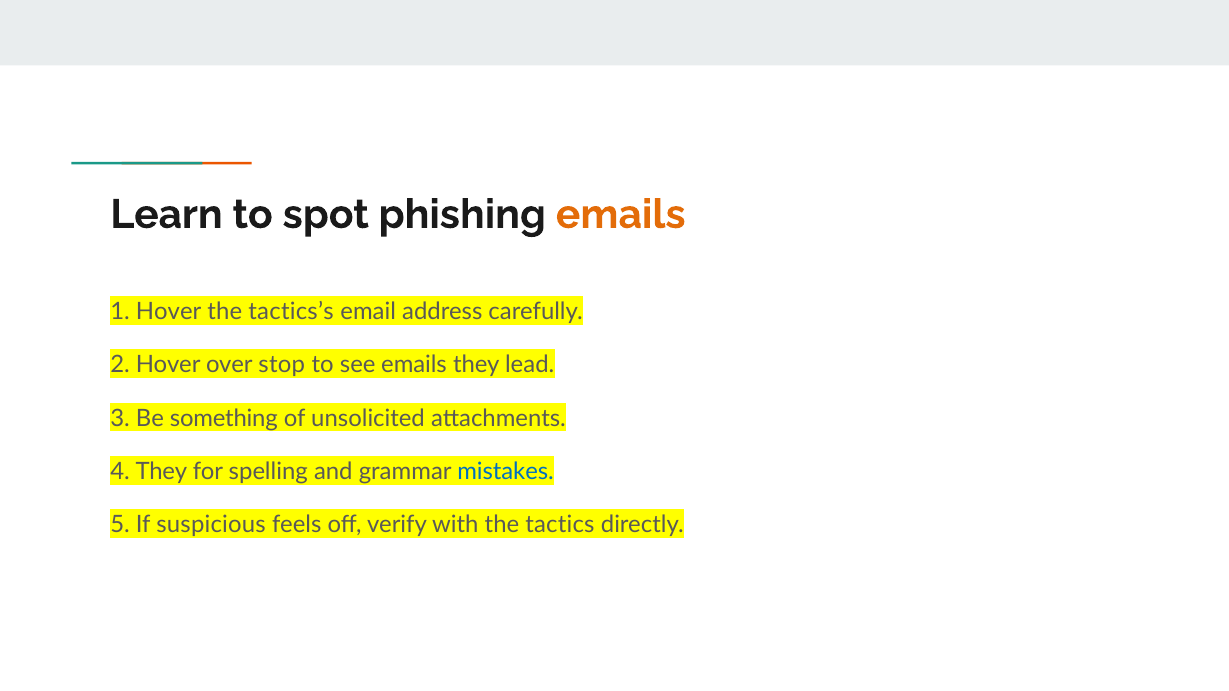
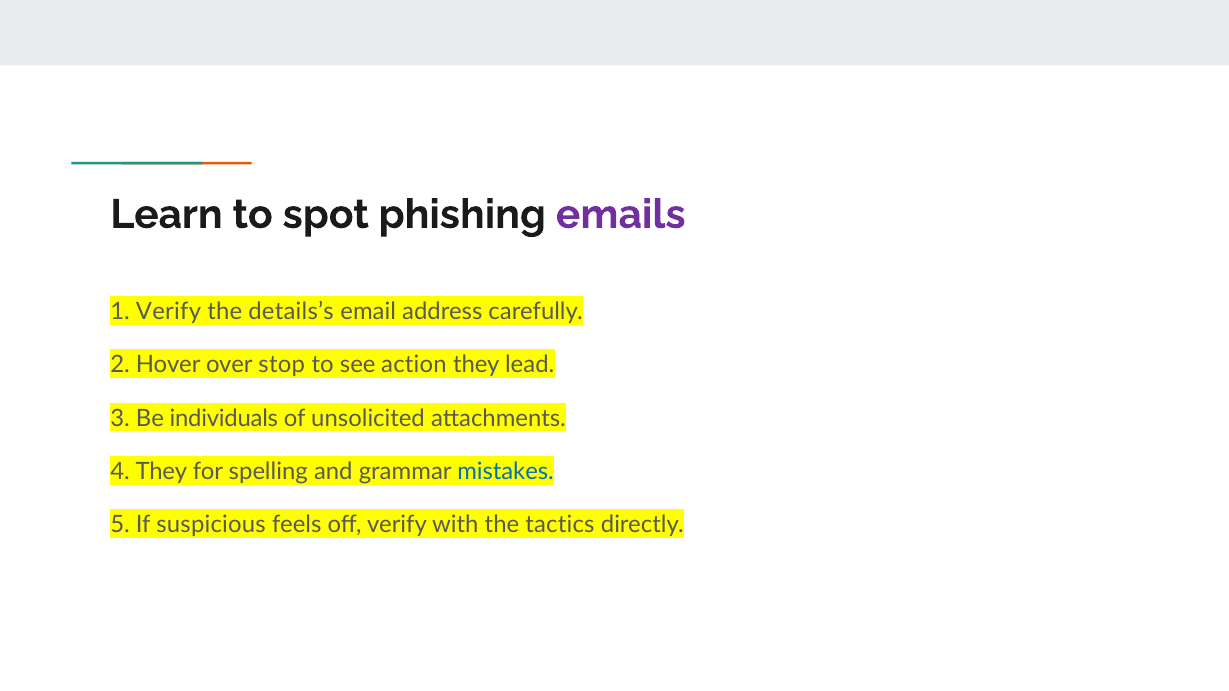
emails colour: orange -> purple (621, 215)
1 Hover: Hover -> Verify (169, 312)
tactics’s: tactics’s -> details’s (291, 312)
see emails: emails -> action (414, 365)
something: something -> individuals (224, 418)
